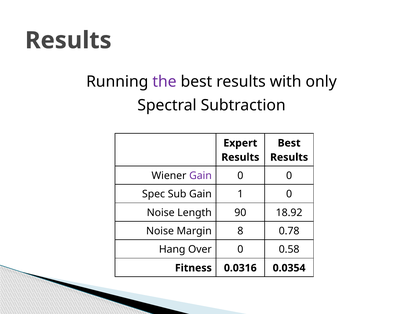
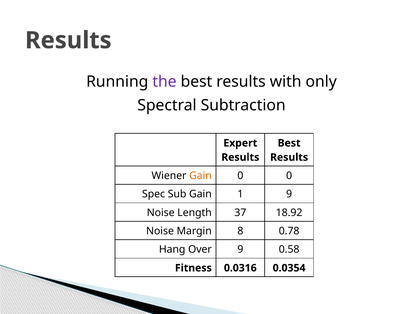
Gain colour: purple -> orange (200, 175)
1 0: 0 -> 9 (289, 194)
90: 90 -> 37 (240, 212)
Over 0: 0 -> 9 (240, 249)
